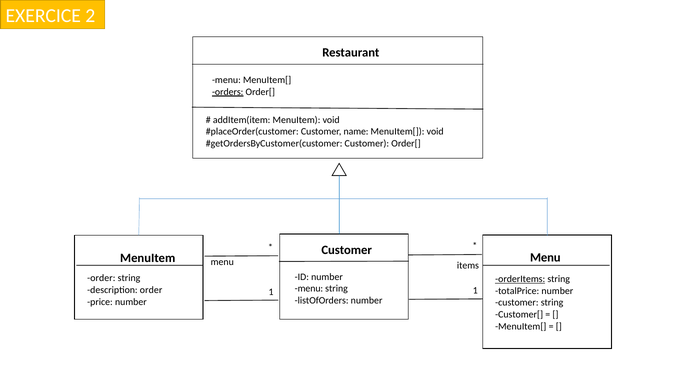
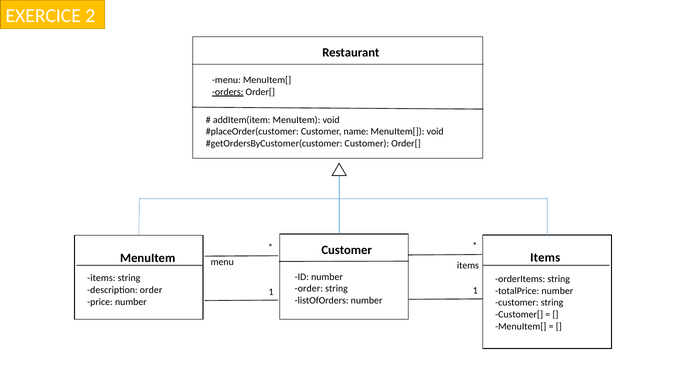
Menu: Menu -> Items (545, 257)
order: order -> items (101, 278)
orderItems underline: present -> none (520, 279)
menu: menu -> order (309, 288)
